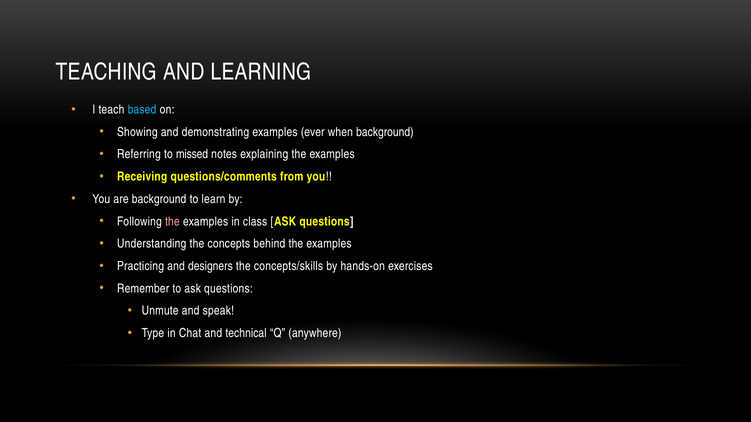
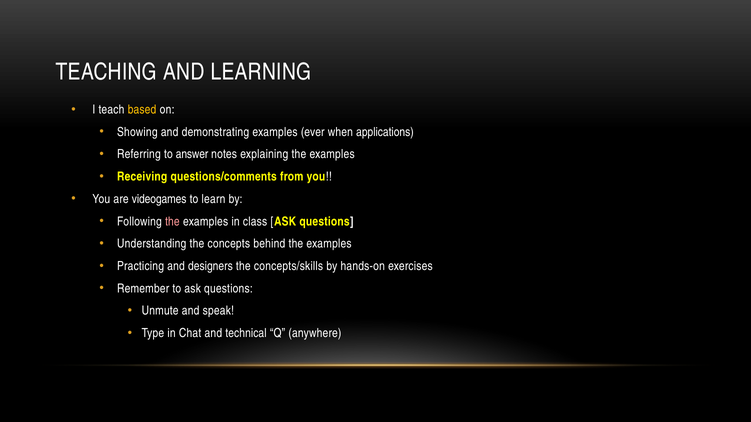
based colour: light blue -> yellow (142, 110)
when background: background -> applications (385, 132)
missed: missed -> answer (192, 155)
are background: background -> videogames (159, 199)
